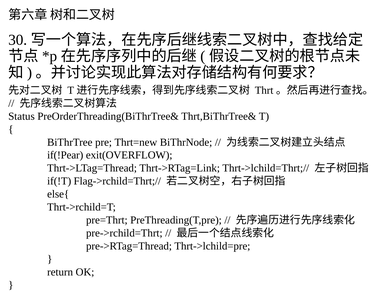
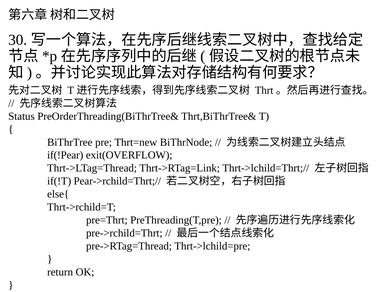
Flag->rchild=Thrt;//: Flag->rchild=Thrt;// -> Pear->rchild=Thrt;// (117, 181)
